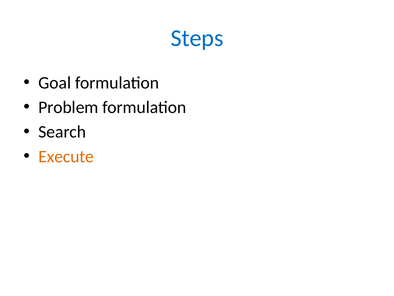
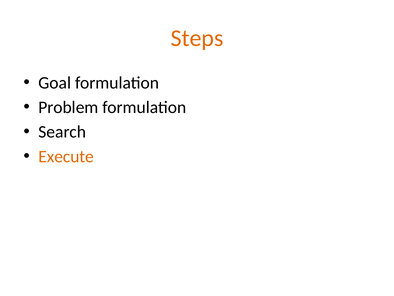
Steps colour: blue -> orange (197, 38)
